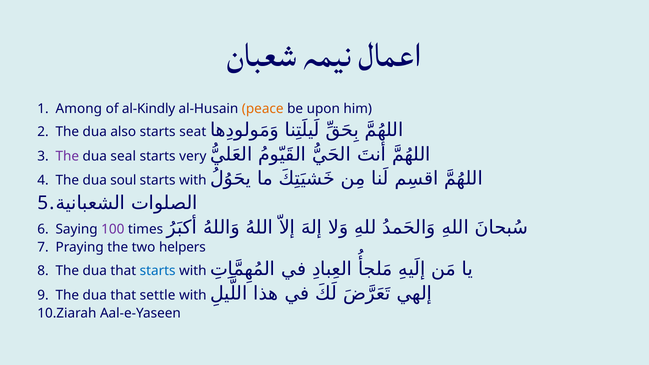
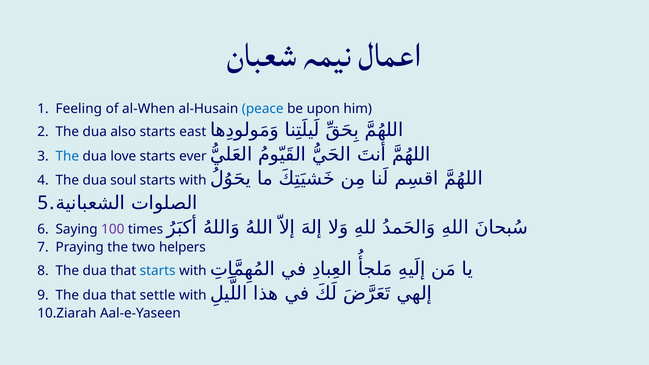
Among: Among -> Feeling (79, 109)
al-Kindly: al-Kindly -> al-When (149, 109)
peace colour: orange -> blue (263, 109)
seat: seat -> east (193, 132)
The colour: purple -> blue (67, 156)
seal: seal -> love (123, 156)
very: very -> ever (193, 156)
